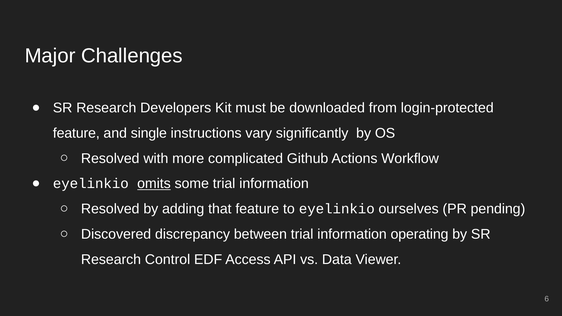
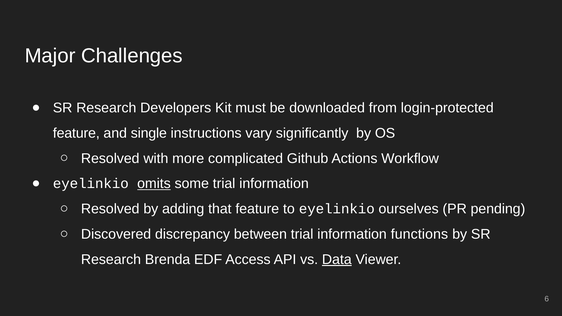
operating: operating -> functions (419, 234)
Control: Control -> Brenda (168, 260)
Data underline: none -> present (337, 260)
